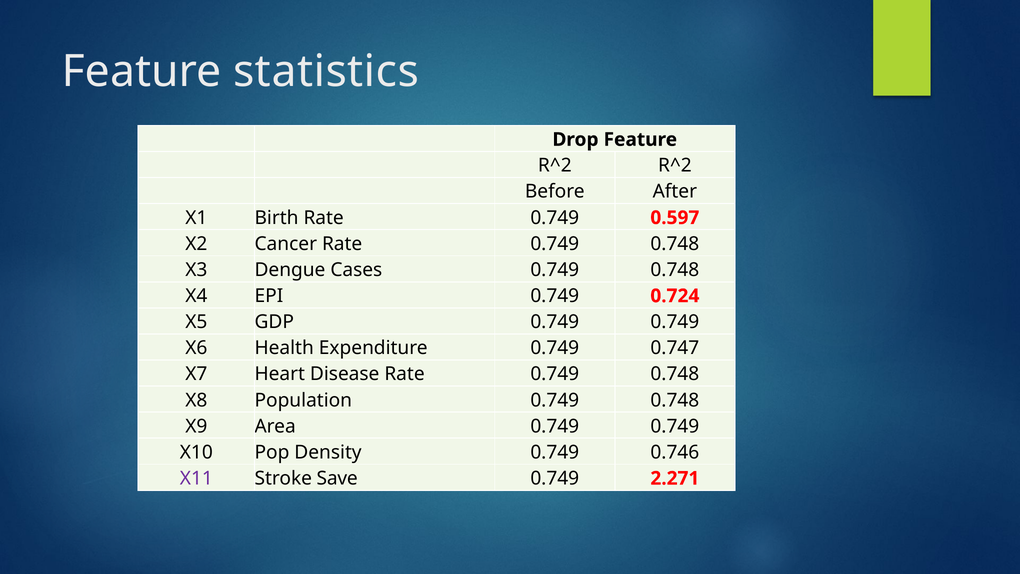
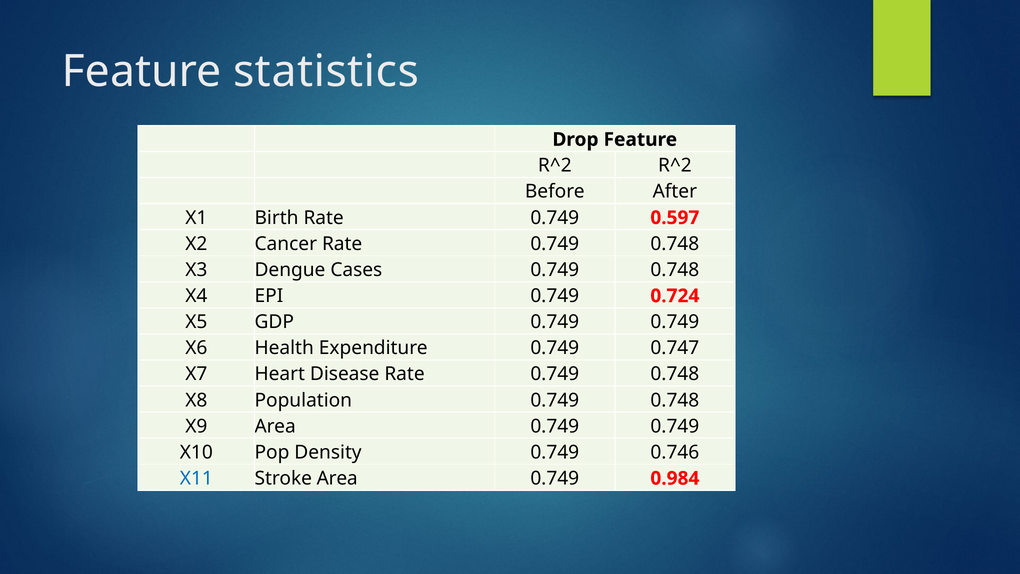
X11 colour: purple -> blue (196, 478)
Stroke Save: Save -> Area (337, 478)
2.271: 2.271 -> 0.984 (675, 478)
